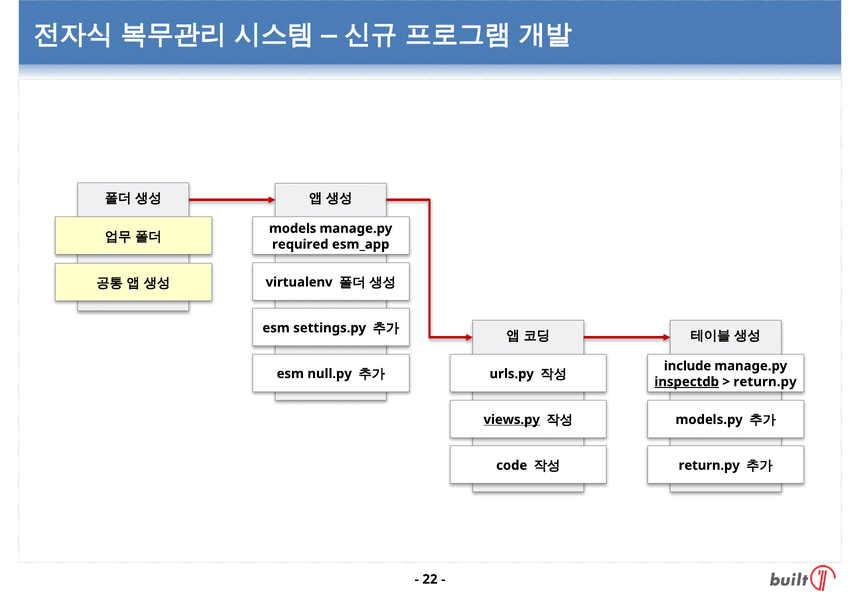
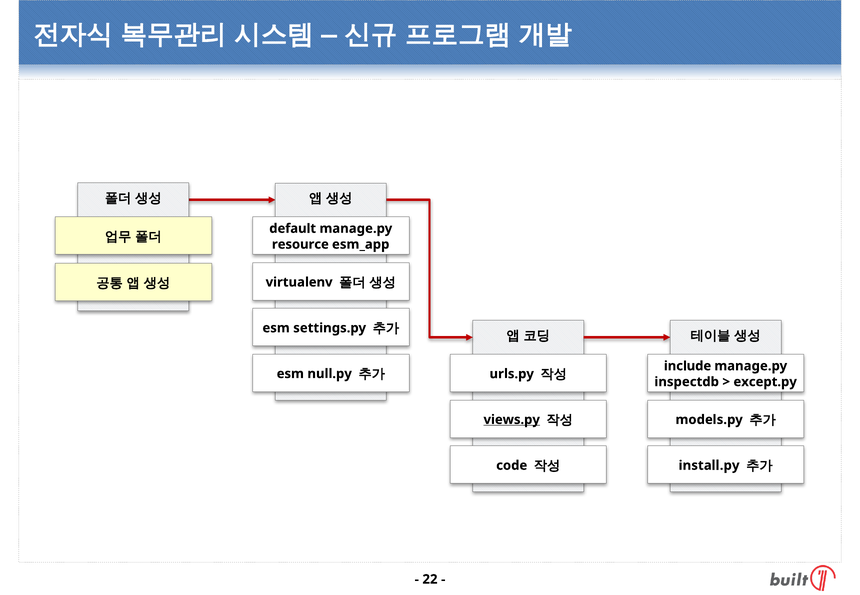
models: models -> default (293, 229)
required: required -> resource (300, 245)
inspectdb underline: present -> none (687, 382)
return.py: return.py -> except.py (765, 382)
return.py: return.py -> install.py (709, 466)
